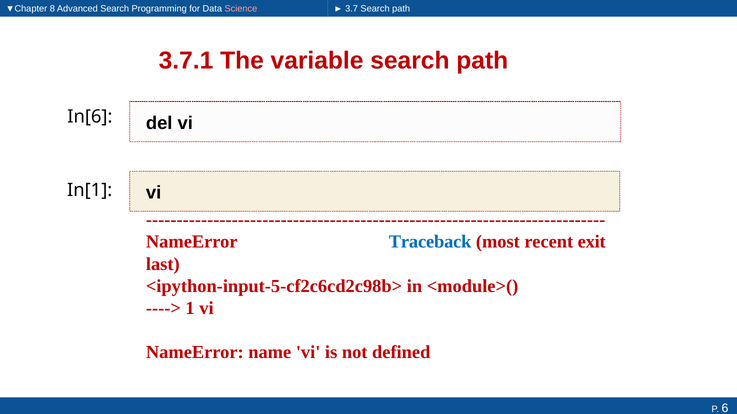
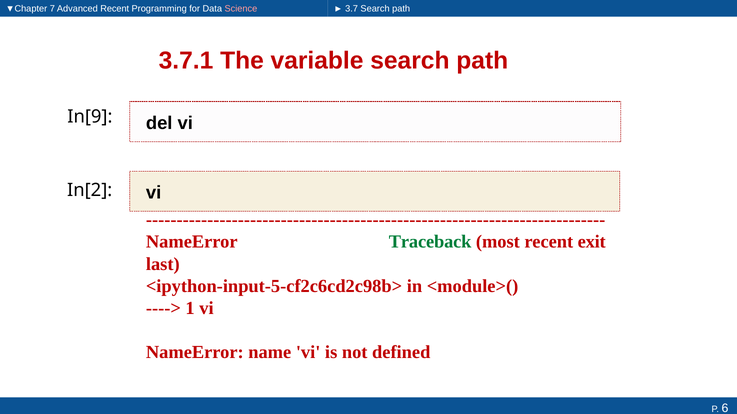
8: 8 -> 7 (52, 9)
Advanced Search: Search -> Recent (115, 9)
In[6: In[6 -> In[9 (90, 117)
In[1: In[1 -> In[2 (90, 190)
Traceback colour: blue -> green (430, 242)
